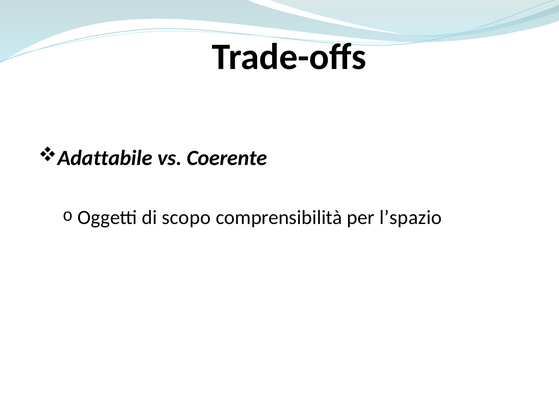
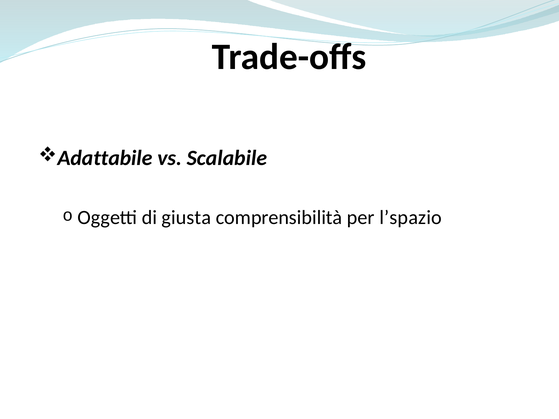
Coerente: Coerente -> Scalabile (227, 158)
scopo: scopo -> giusta (186, 218)
